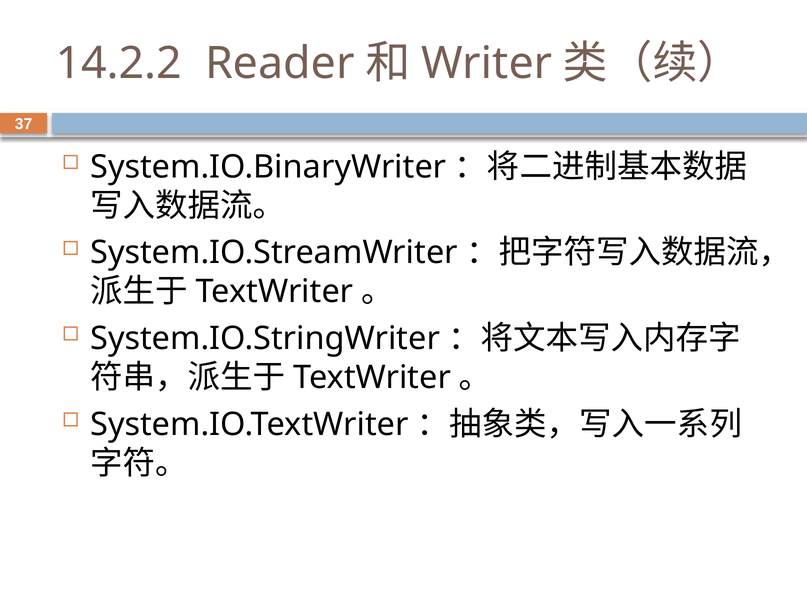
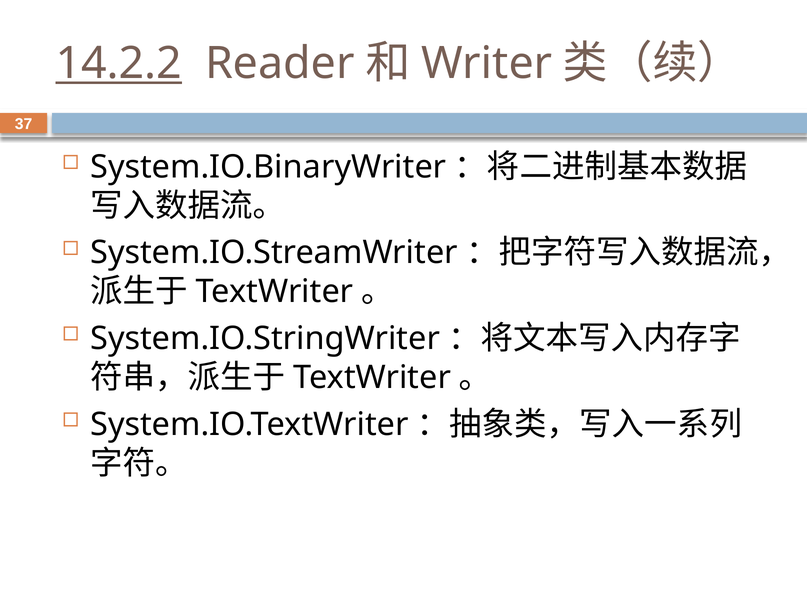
14.2.2 underline: none -> present (119, 63)
